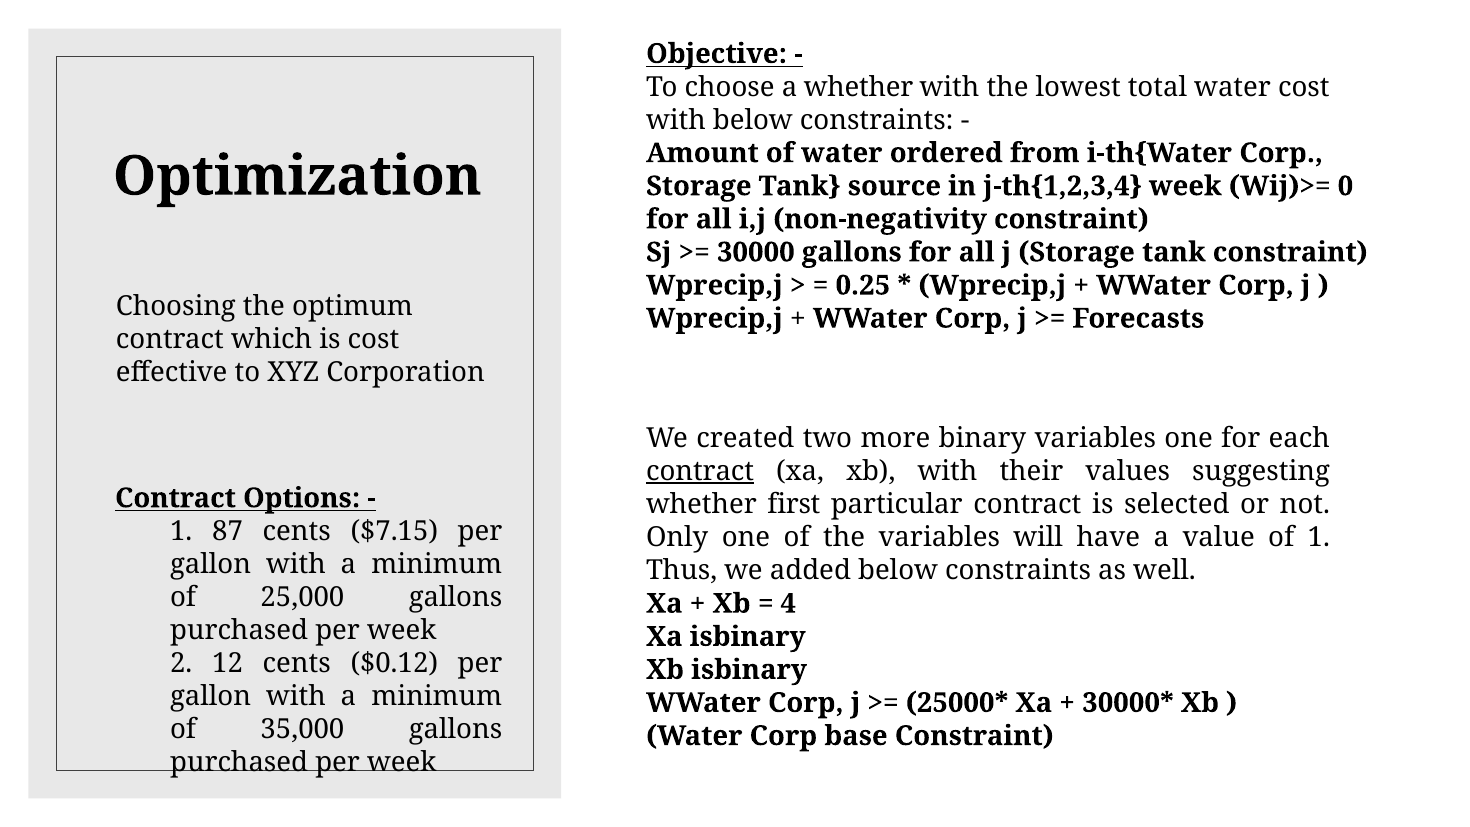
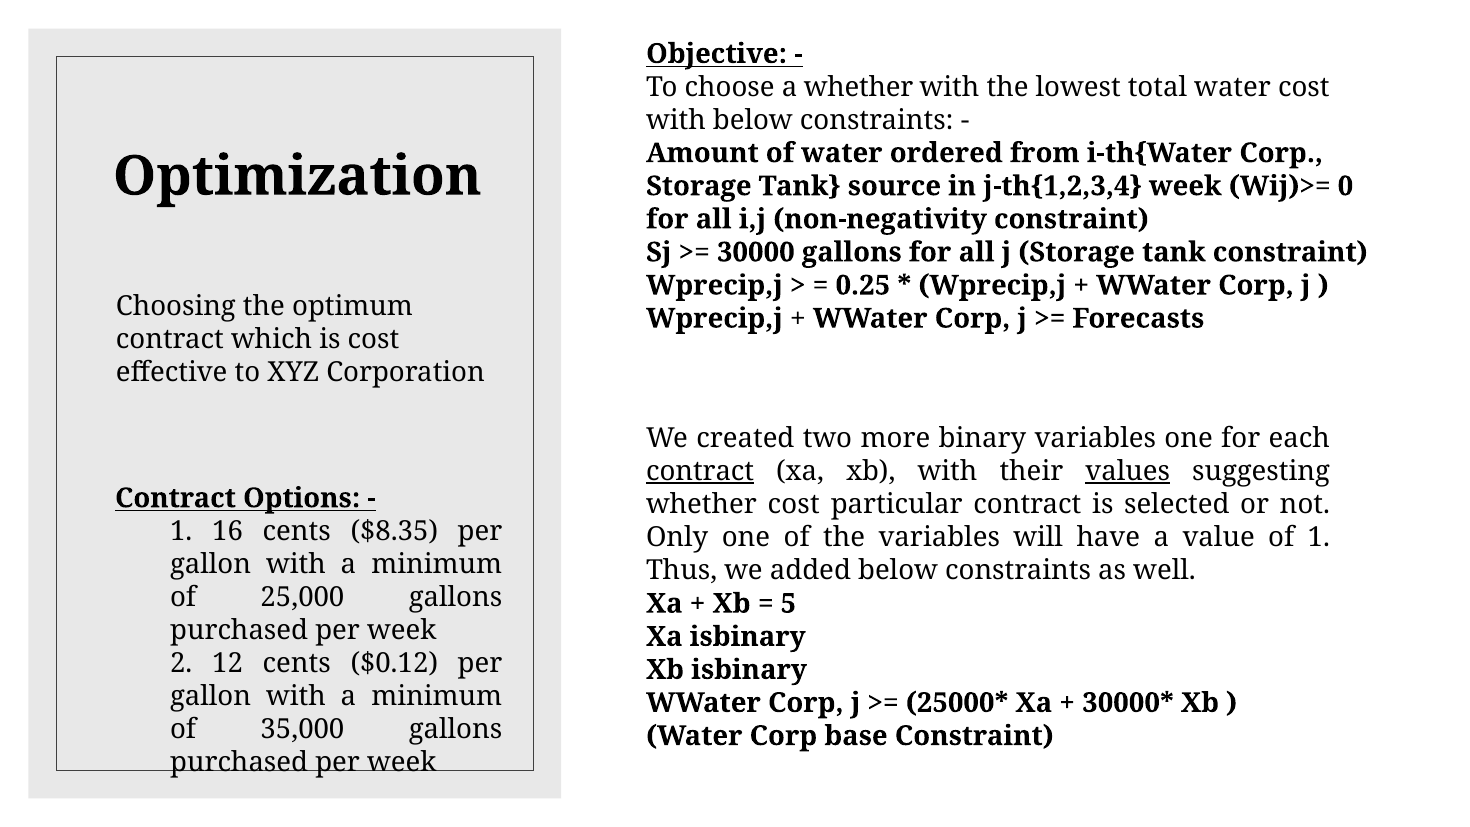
values underline: none -> present (1128, 471)
whether first: first -> cost (794, 504)
87: 87 -> 16 (228, 531)
$7.15: $7.15 -> $8.35 (394, 531)
4: 4 -> 5 (788, 604)
